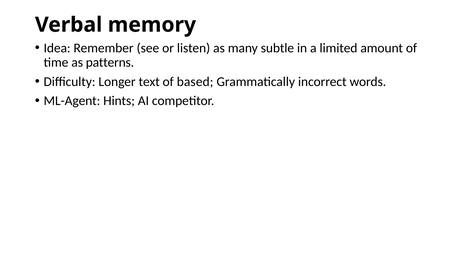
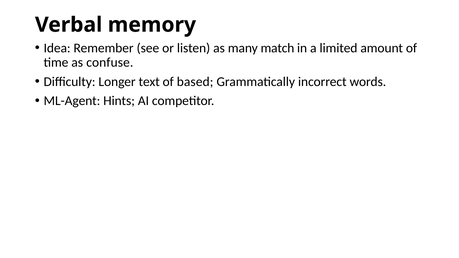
subtle: subtle -> match (277, 48)
patterns: patterns -> confuse (110, 63)
